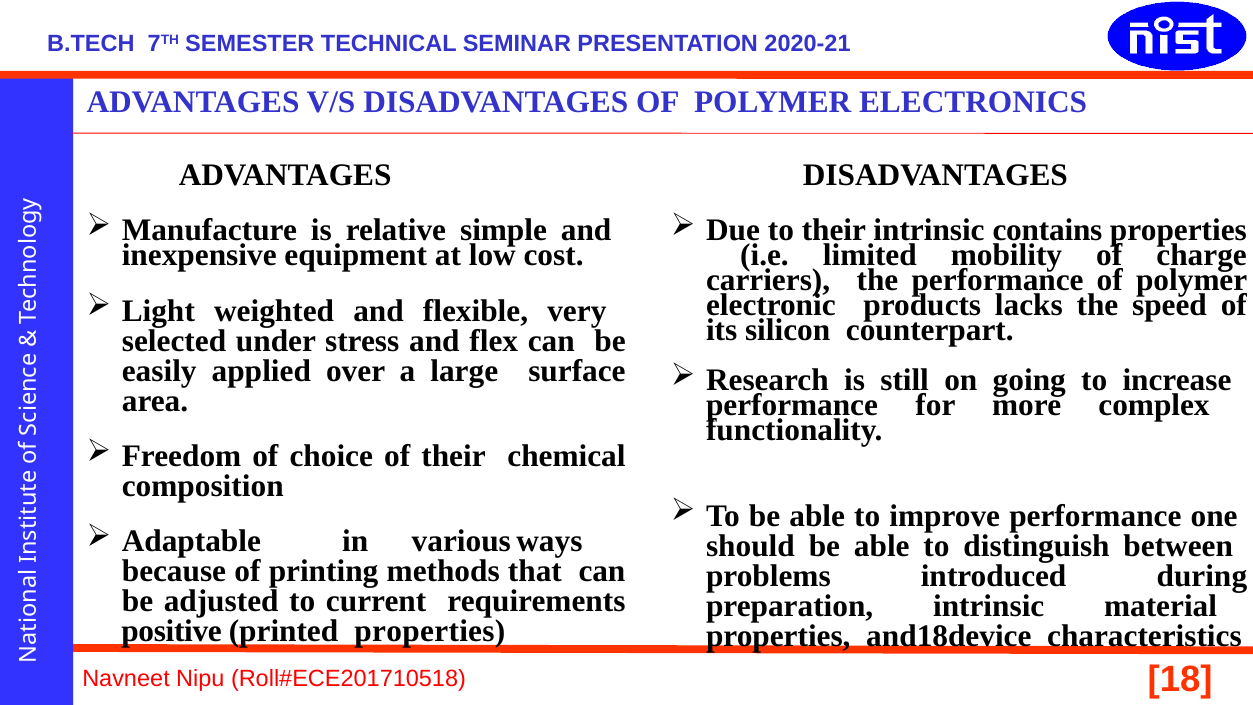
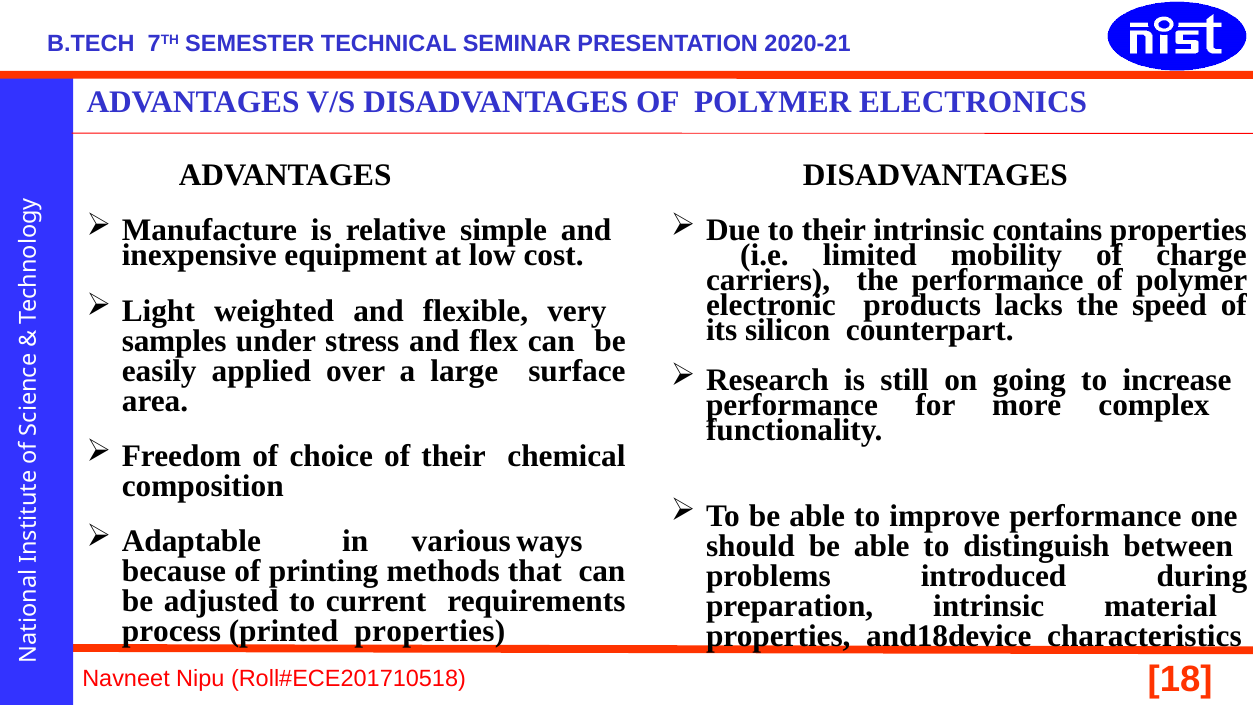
selected: selected -> samples (174, 341)
positive: positive -> process (171, 631)
